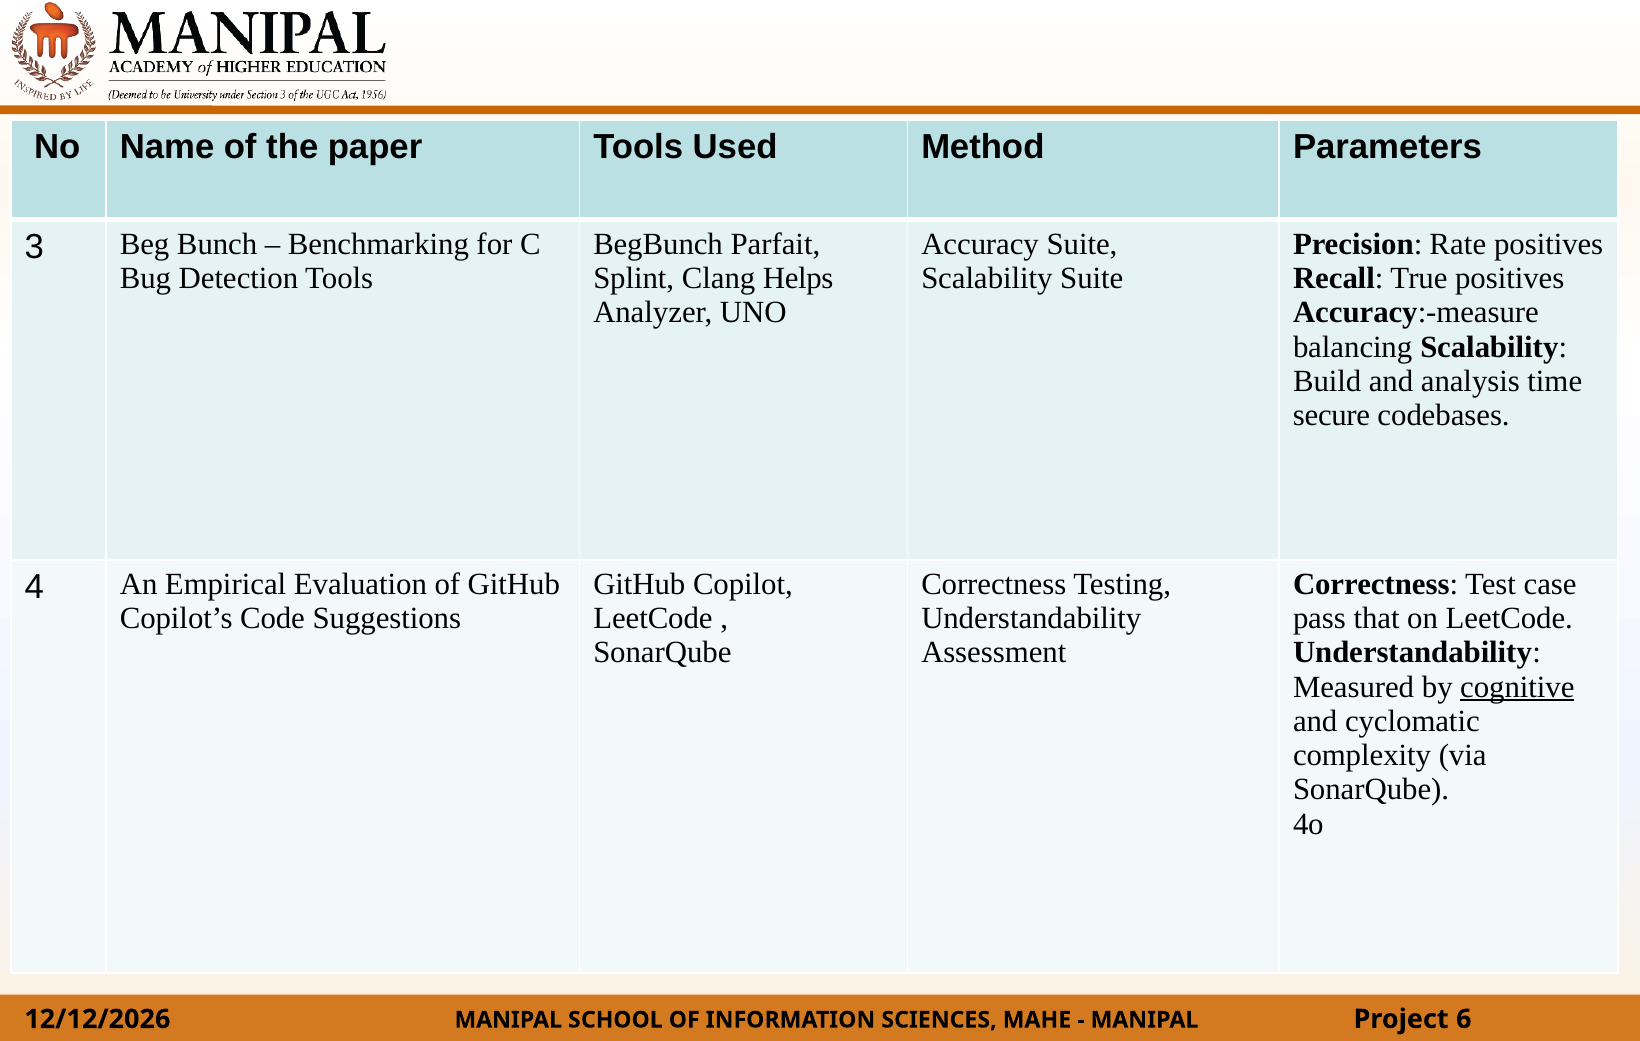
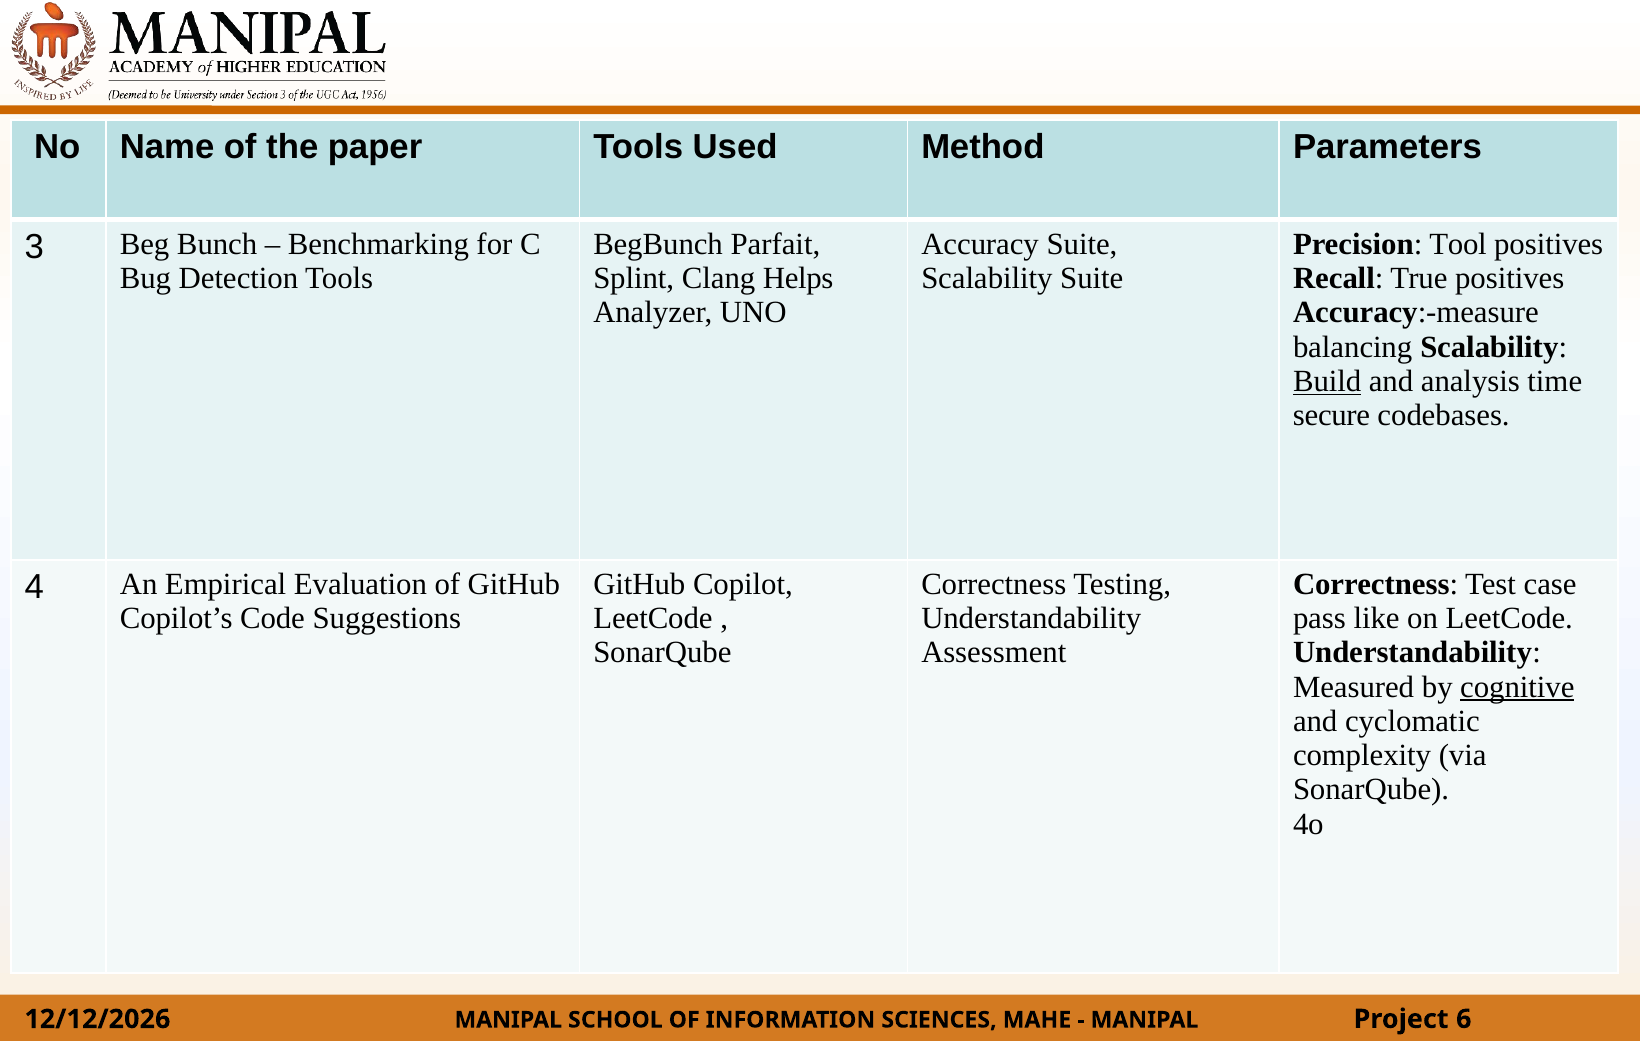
Rate: Rate -> Tool (1458, 244)
Build underline: none -> present (1327, 381)
that: that -> like (1377, 619)
